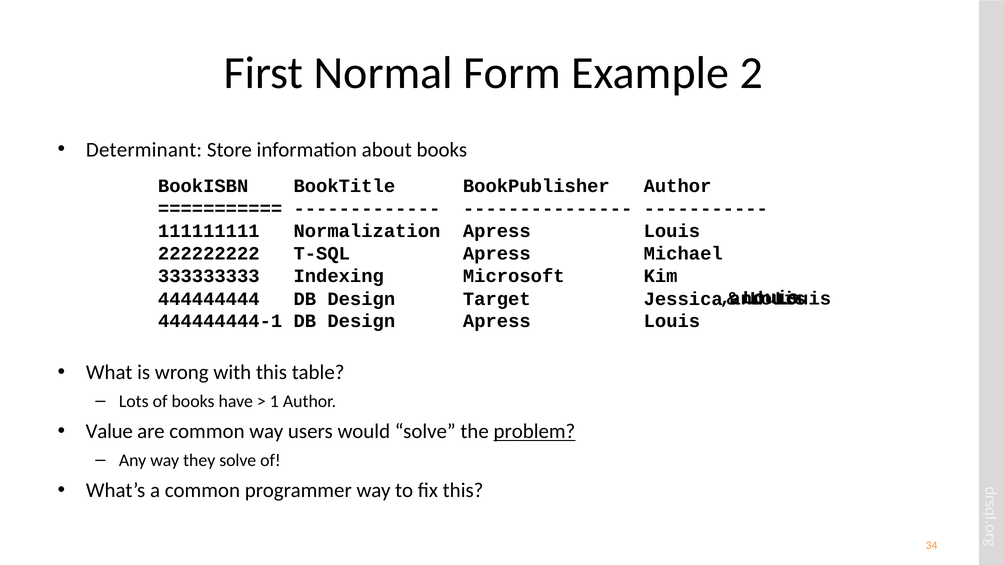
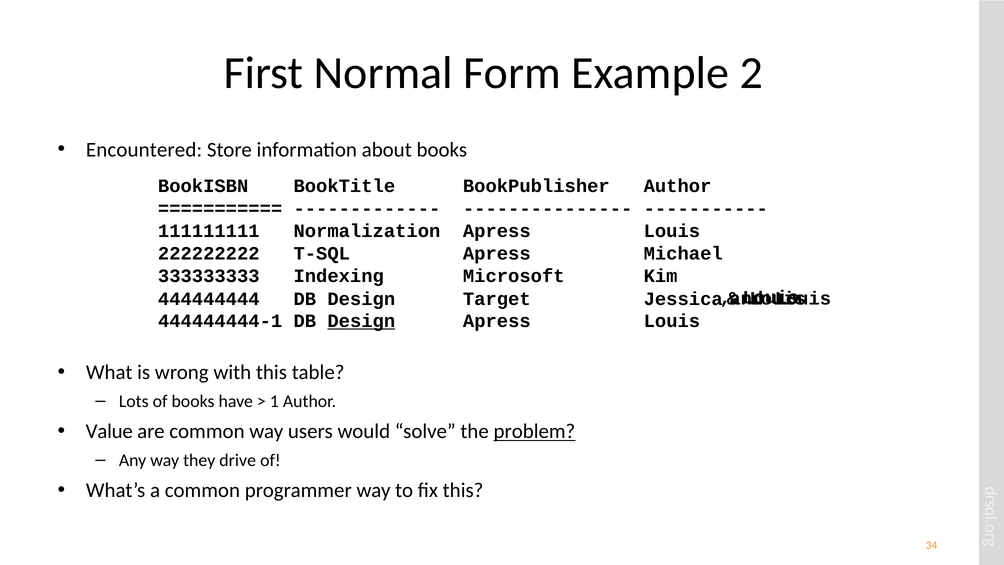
Determinant: Determinant -> Encountered (144, 150)
Design underline: none -> present (361, 321)
they solve: solve -> drive (238, 460)
